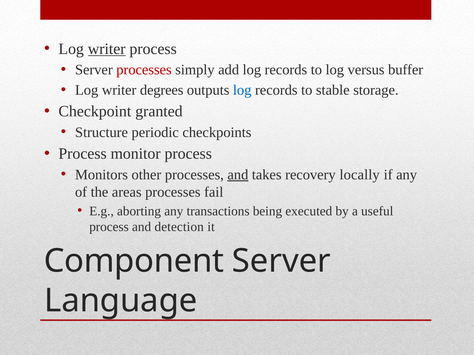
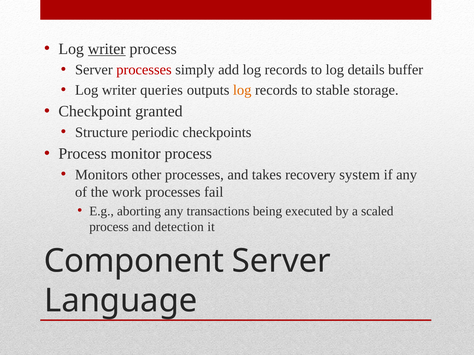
versus: versus -> details (366, 70)
degrees: degrees -> queries (162, 90)
log colour: blue -> orange (242, 90)
and underline: present -> none (238, 175)
locally: locally -> system (360, 175)
areas: areas -> work (127, 192)
useful: useful -> scaled (377, 211)
